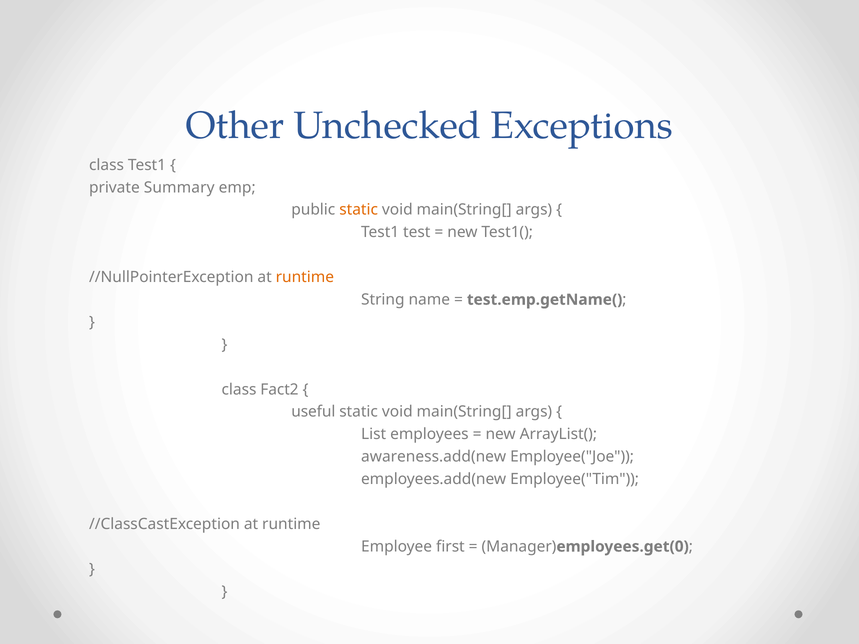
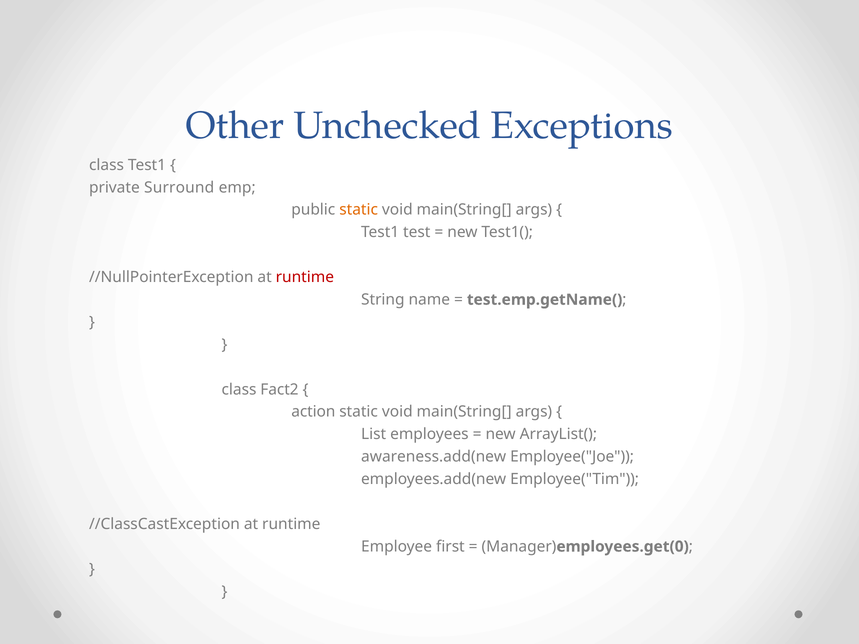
Summary: Summary -> Surround (179, 187)
runtime colour: orange -> red (305, 277)
useful: useful -> action (313, 412)
